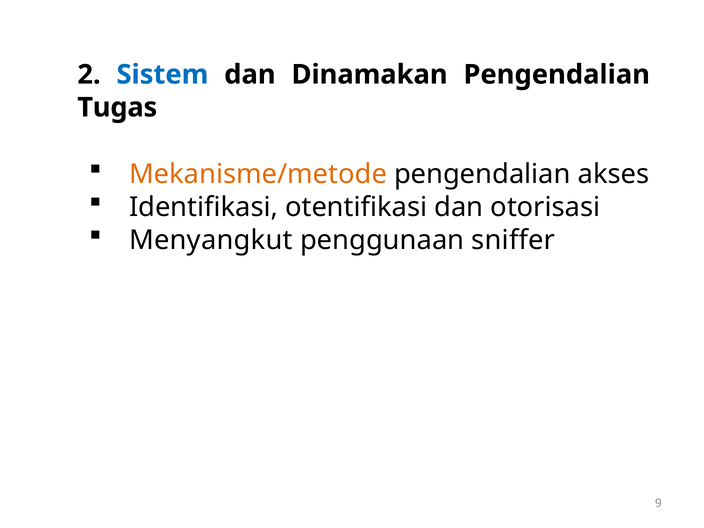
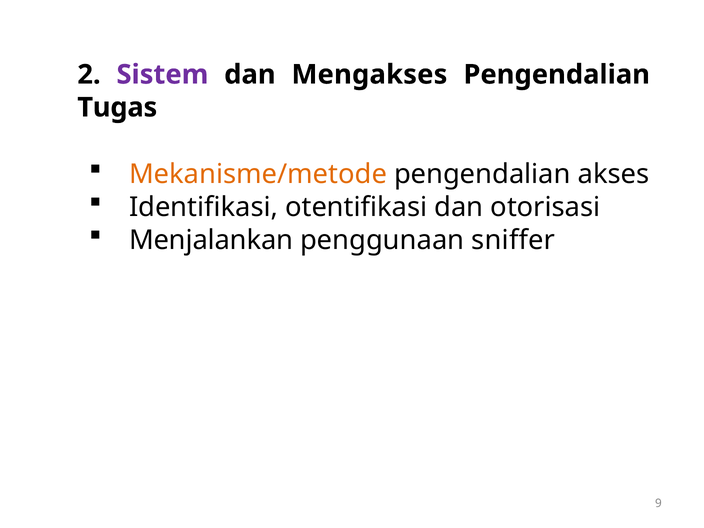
Sistem colour: blue -> purple (162, 75)
Dinamakan: Dinamakan -> Mengakses (369, 75)
Menyangkut: Menyangkut -> Menjalankan (211, 240)
